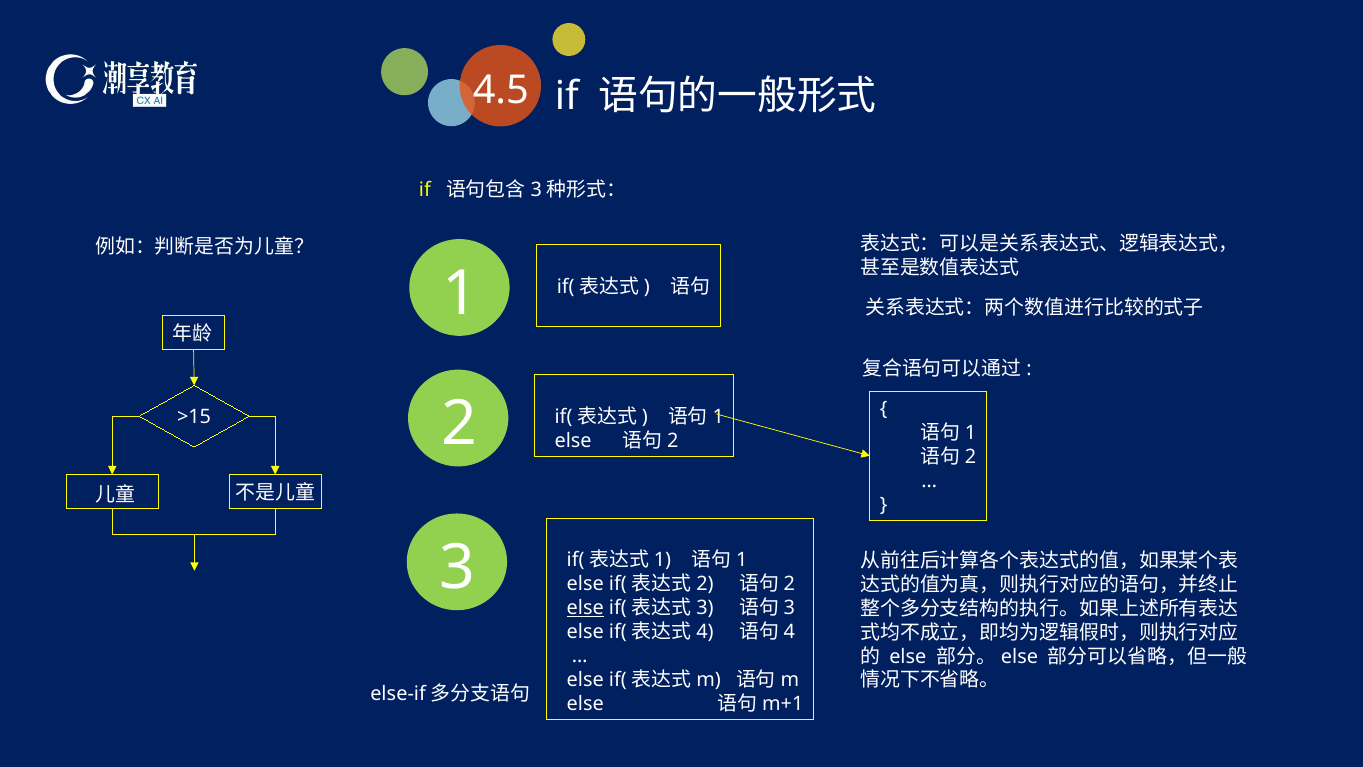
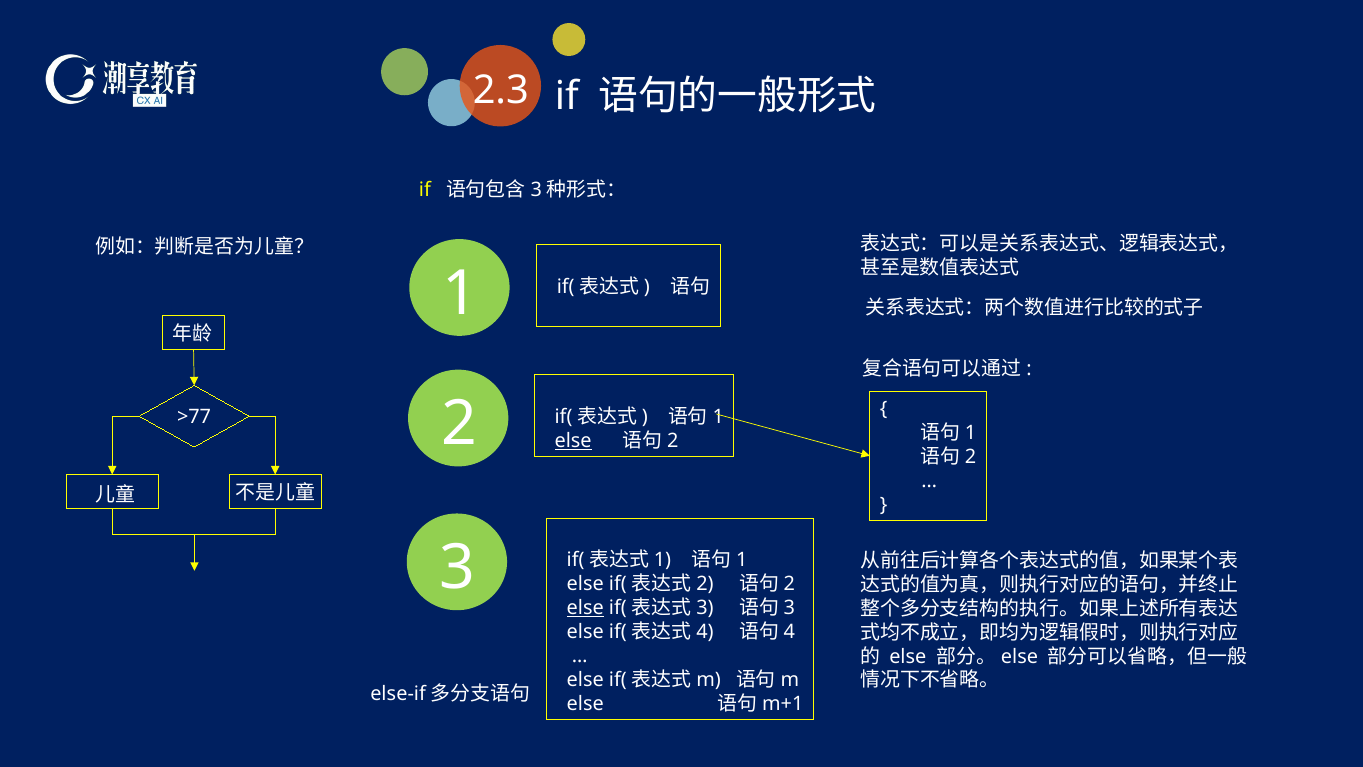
4.5: 4.5 -> 2.3 (501, 90)
>15: >15 -> >77 (194, 417)
else underline: none -> present (573, 441)
